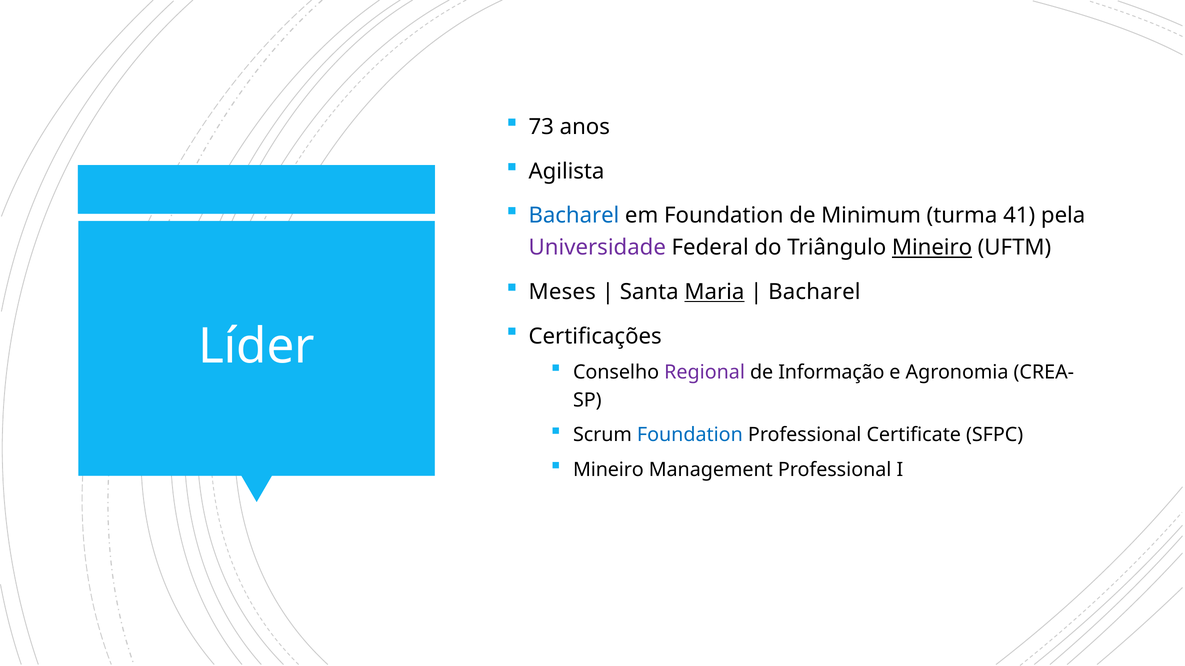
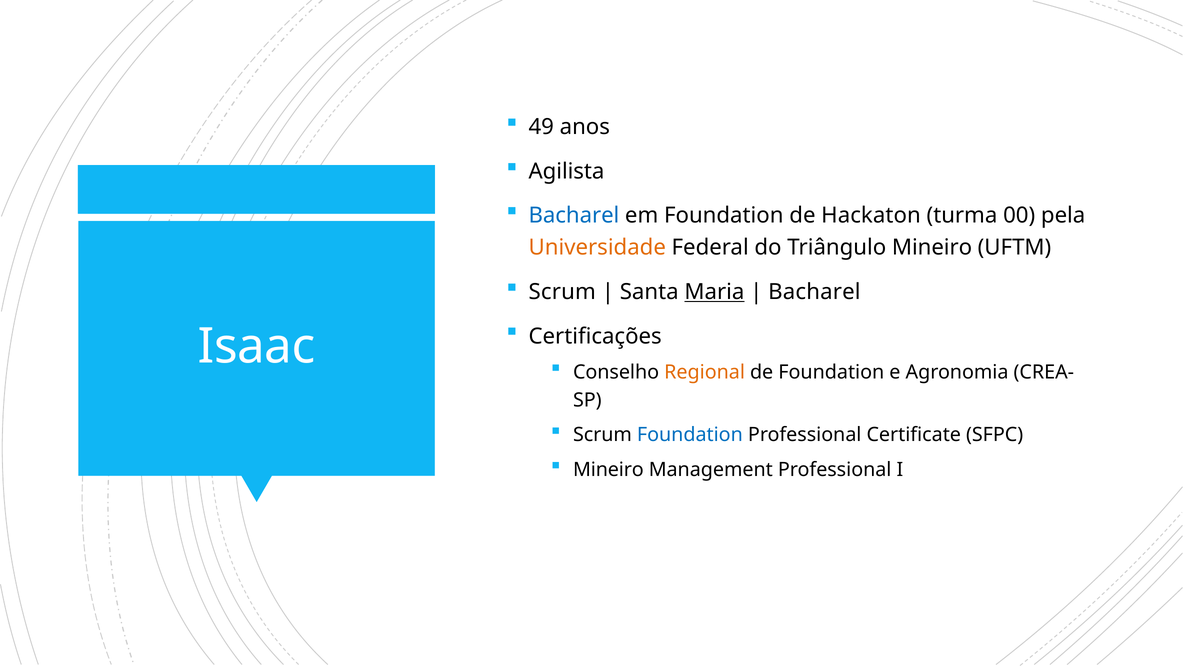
73: 73 -> 49 (541, 127)
Minimum: Minimum -> Hackaton (871, 216)
41: 41 -> 00 (1019, 216)
Universidade colour: purple -> orange (597, 248)
Mineiro underline: present -> none (932, 248)
Meses: Meses -> Scrum (562, 292)
Líder: Líder -> Isaac (257, 347)
Regional colour: purple -> orange (705, 372)
de Informação: Informação -> Foundation (831, 372)
